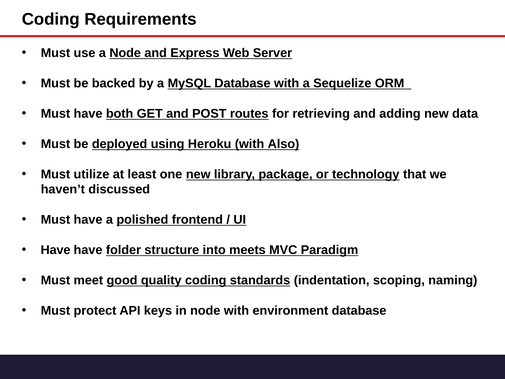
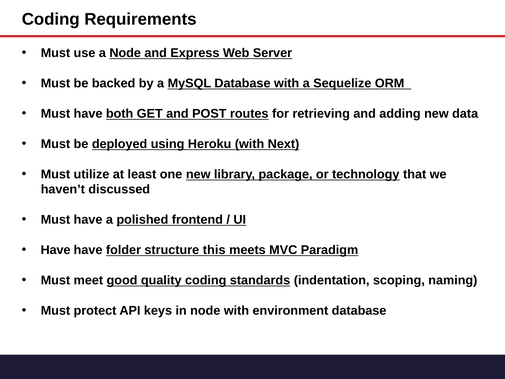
Also: Also -> Next (284, 144)
into: into -> this (214, 250)
